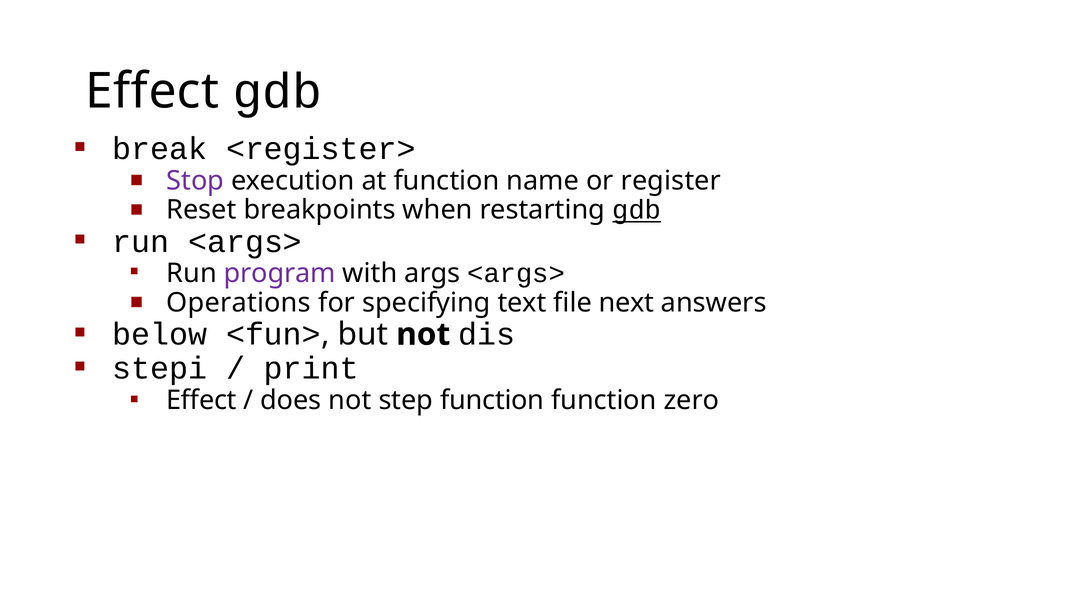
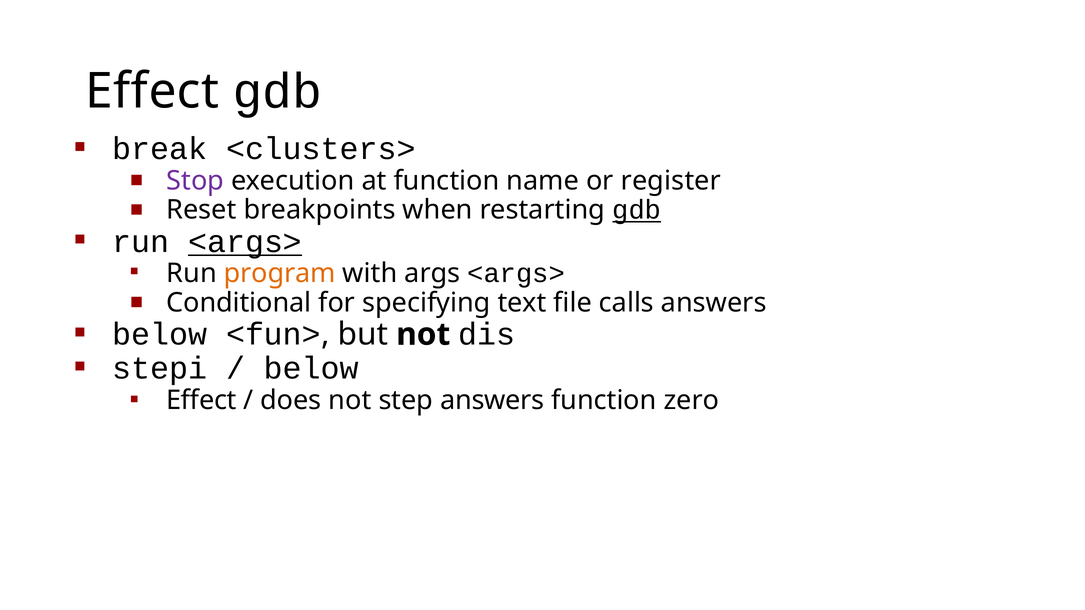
<register>: <register> -> <clusters> (321, 149)
<args> underline: none -> present (245, 242)
program colour: purple -> orange (280, 274)
Operations: Operations -> Conditional (239, 303)
next: next -> calls (626, 303)
print: print -> below (311, 369)
step function: function -> answers (492, 400)
